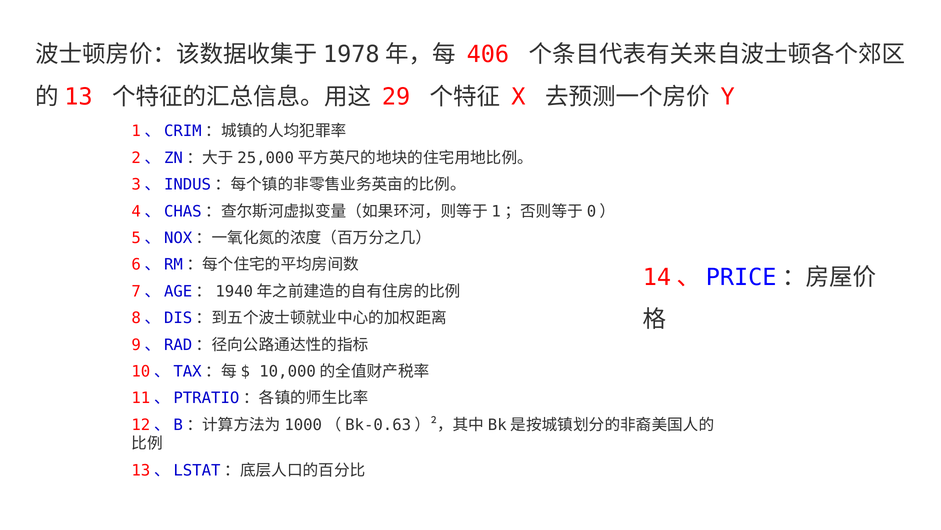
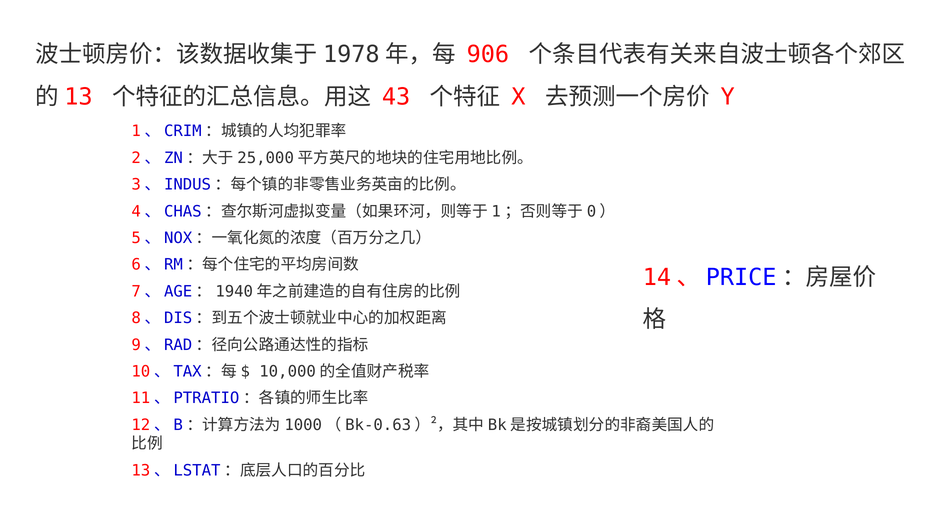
406: 406 -> 906 (488, 55)
29: 29 -> 43 (396, 97)
